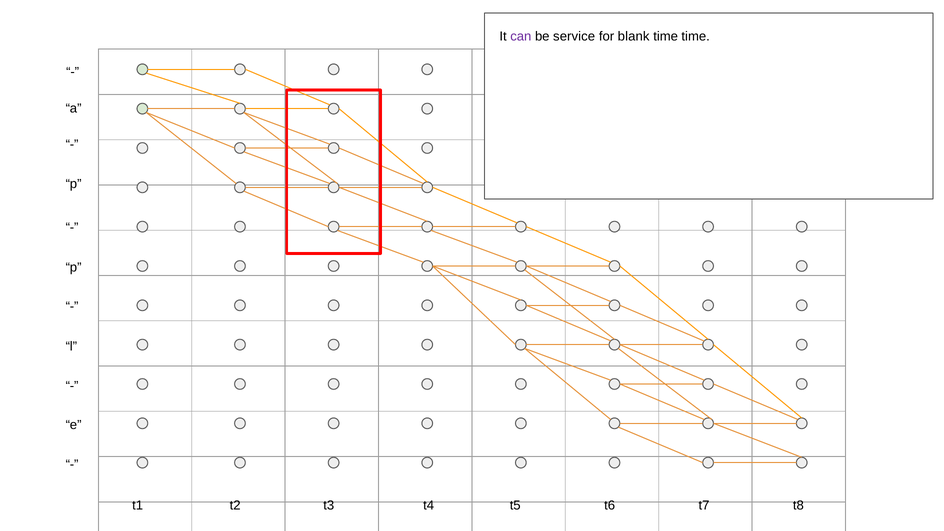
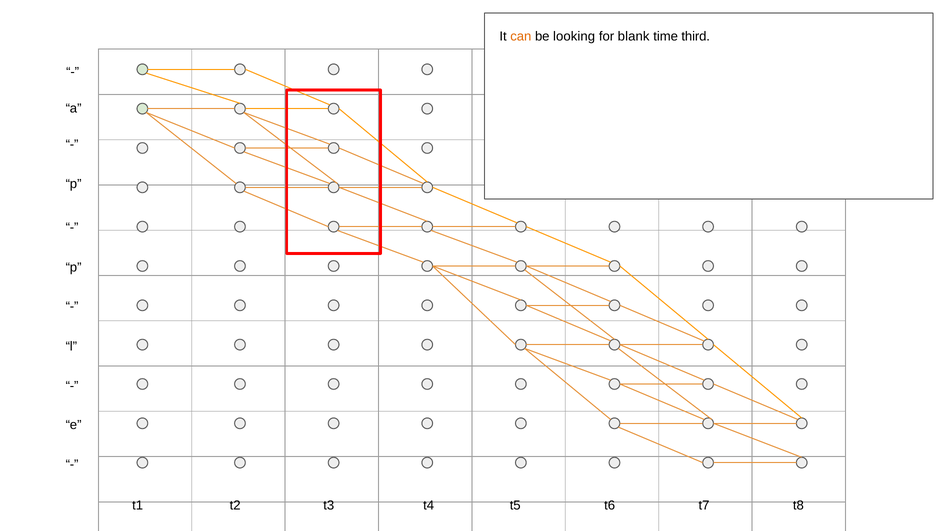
can colour: purple -> orange (521, 36)
service: service -> looking (574, 36)
time time: time -> third (696, 36)
